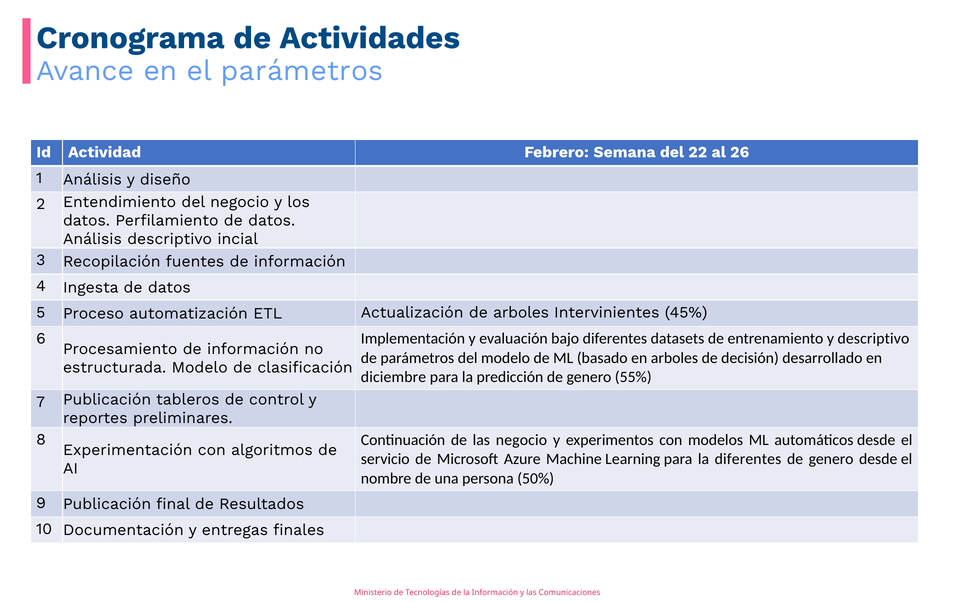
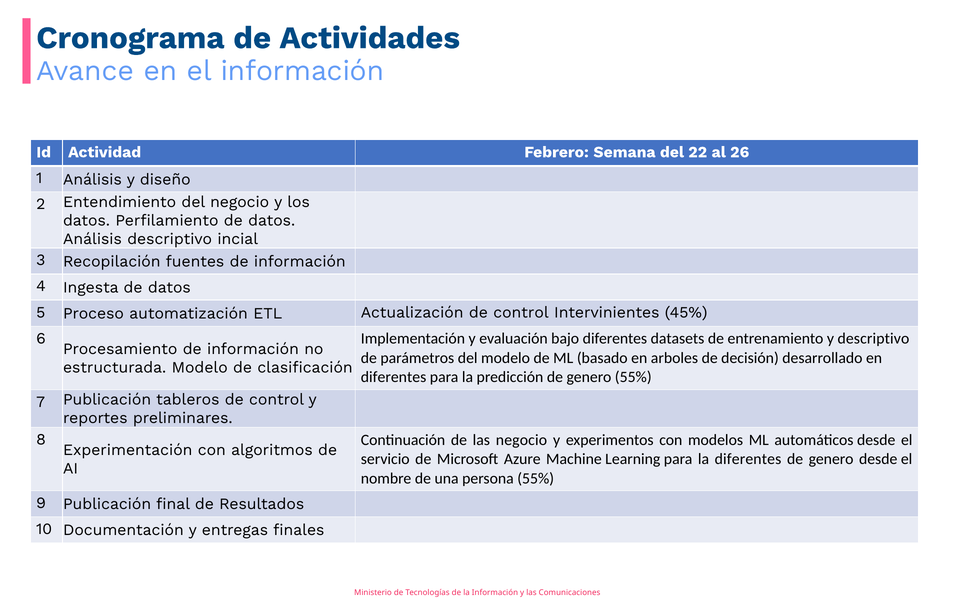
el parámetros: parámetros -> información (302, 71)
Actualización de arboles: arboles -> control (521, 312)
diciembre: diciembre -> diferentes (394, 377)
persona 50%: 50% -> 55% (536, 478)
